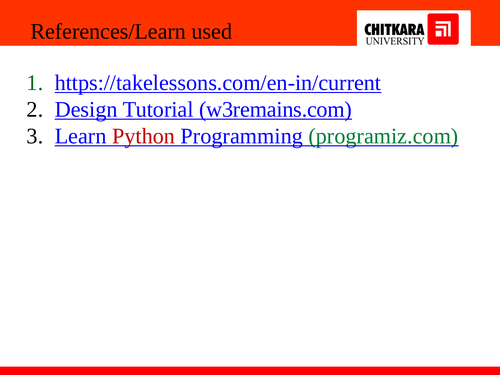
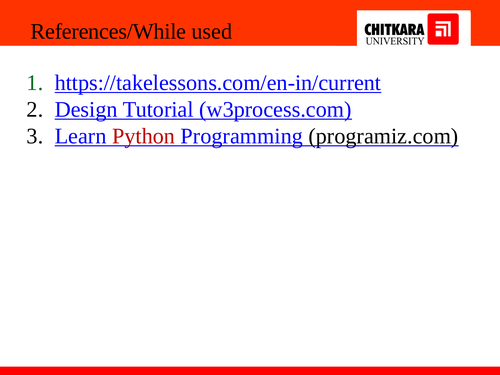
References/Learn: References/Learn -> References/While (108, 32)
w3remains.com: w3remains.com -> w3process.com (275, 109)
programiz.com colour: green -> black (383, 136)
